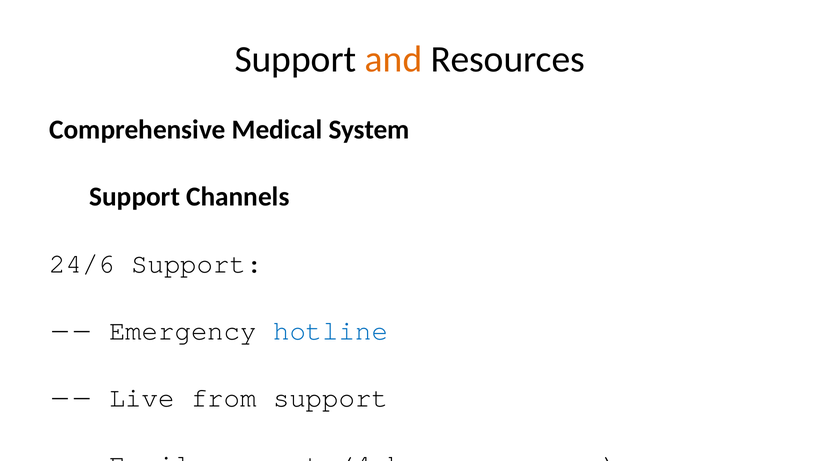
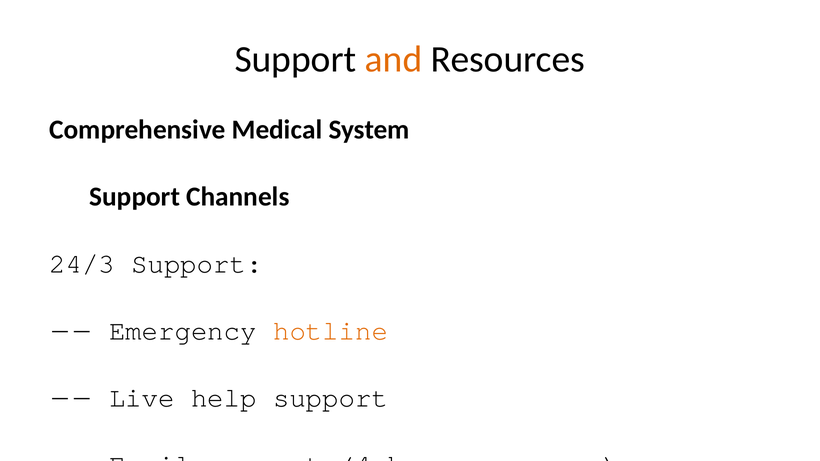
24/6: 24/6 -> 24/3 (82, 264)
hotline colour: blue -> orange (331, 331)
from: from -> help (224, 398)
